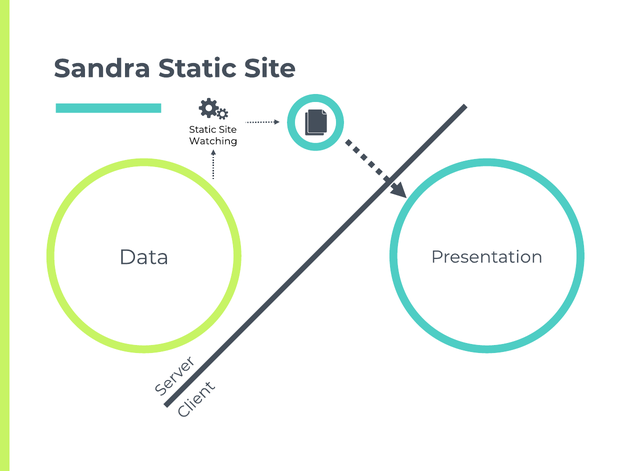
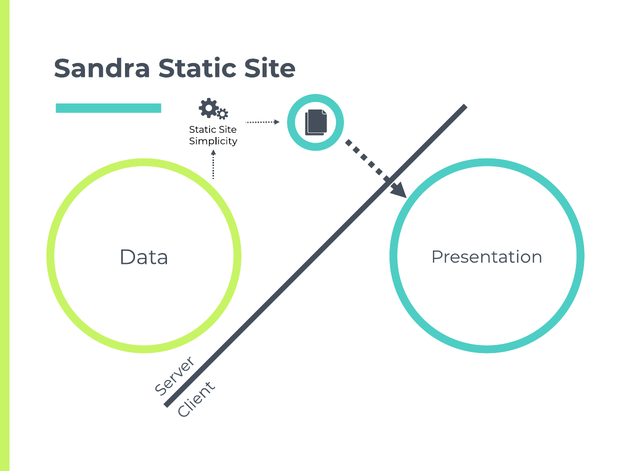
Watching: Watching -> Simplicity (213, 141)
